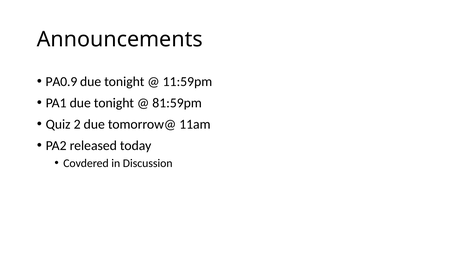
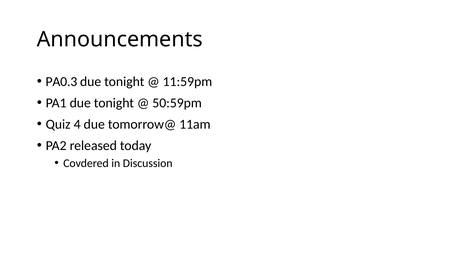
PA0.9: PA0.9 -> PA0.3 (61, 82)
81:59pm: 81:59pm -> 50:59pm (177, 103)
2: 2 -> 4 (77, 124)
